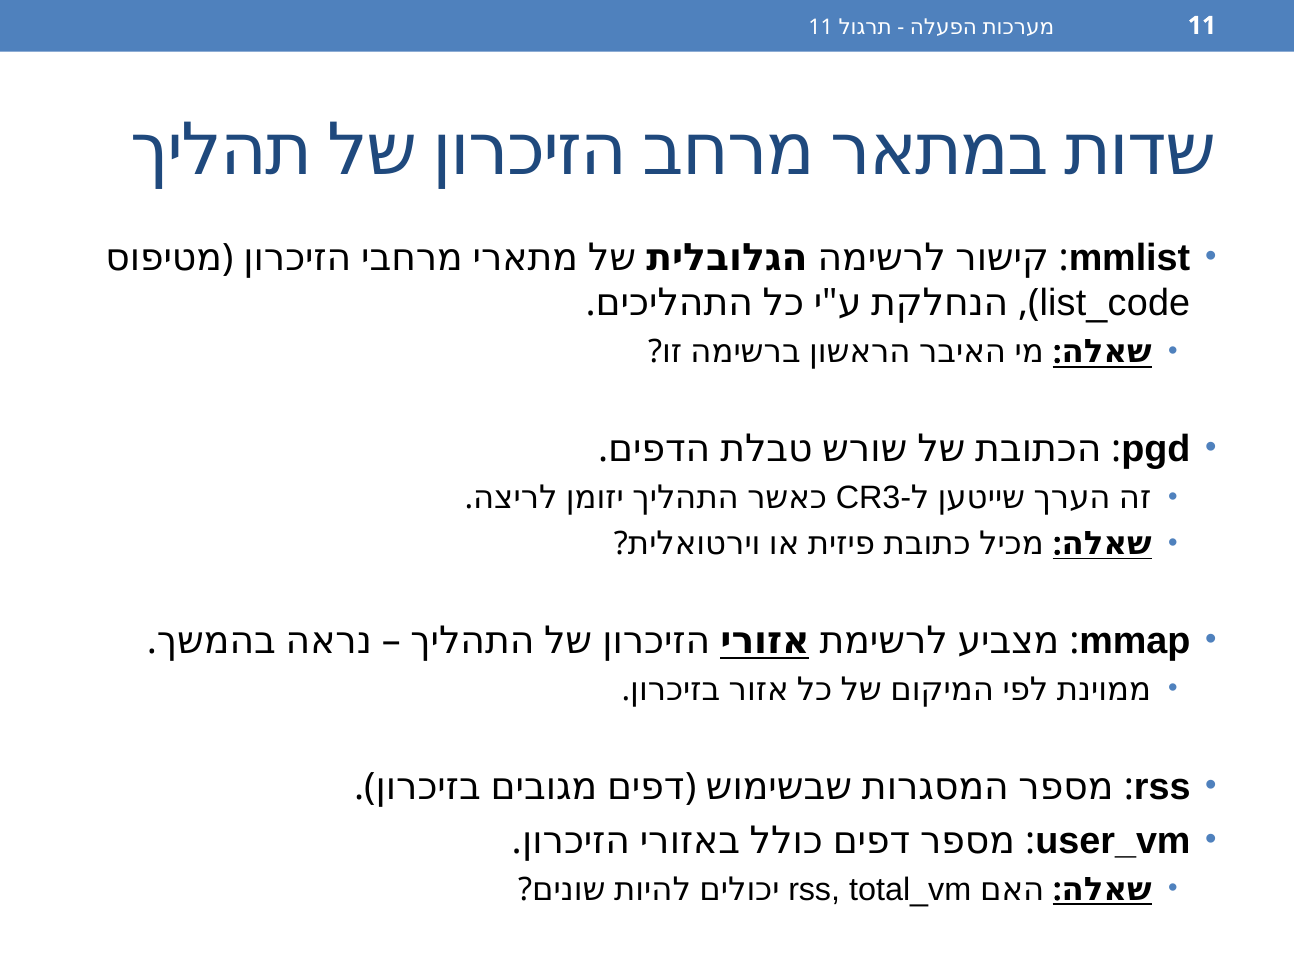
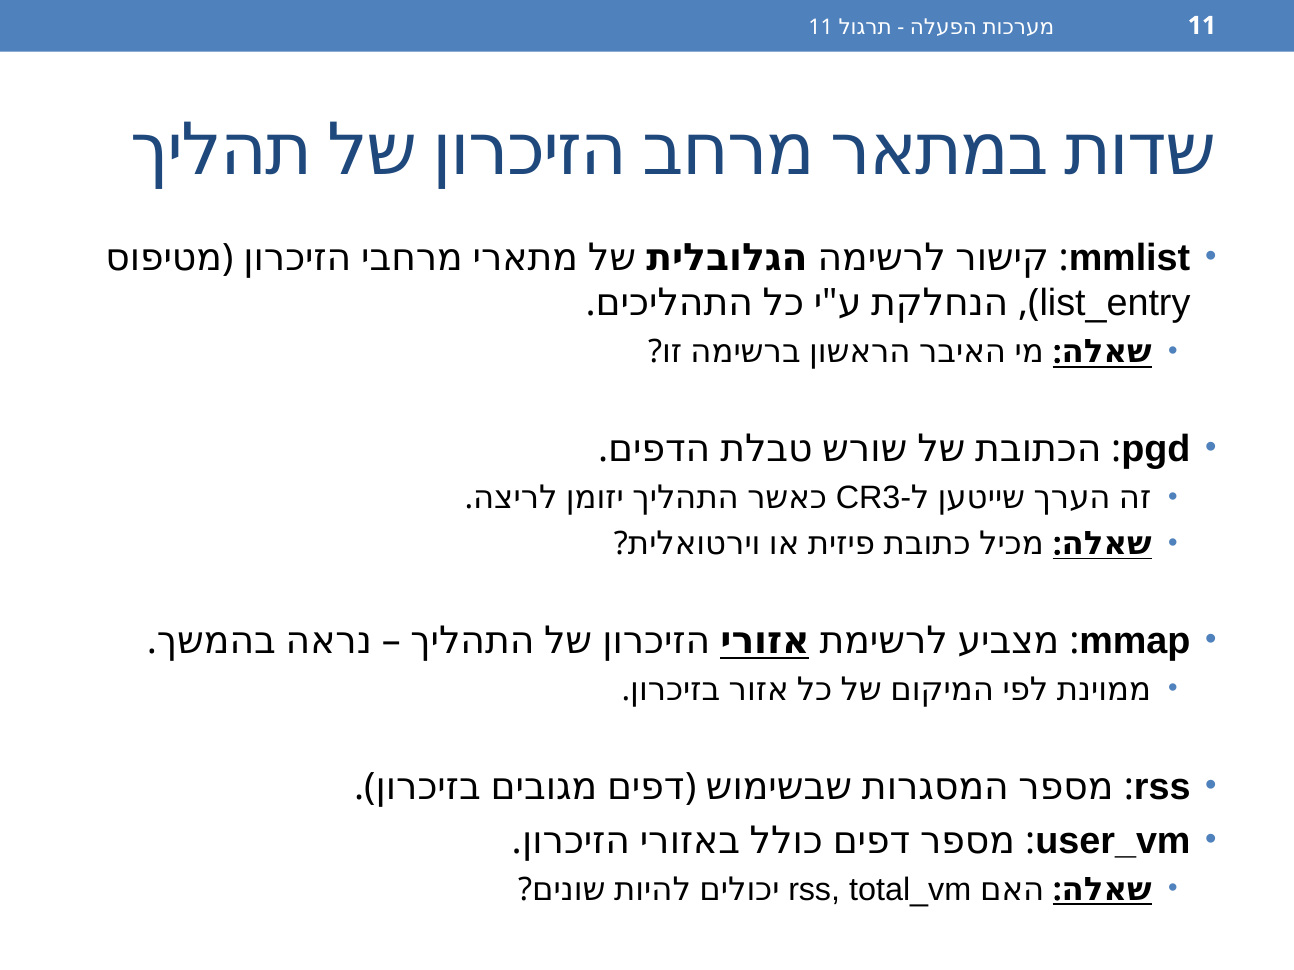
list_code: list_code -> list_entry (1115, 304)
